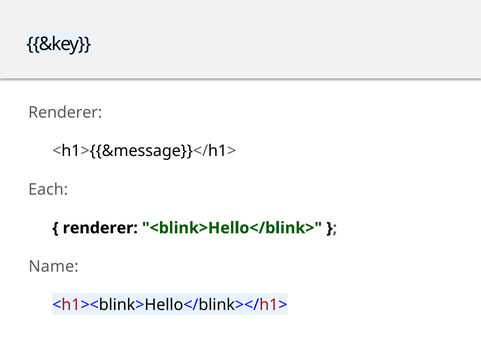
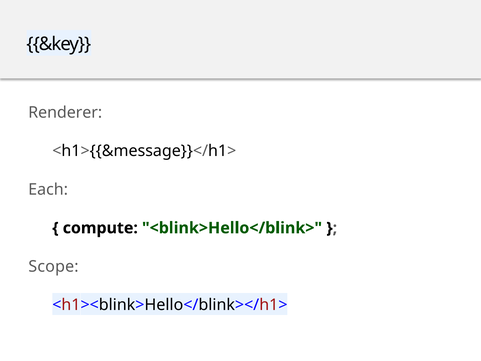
renderer: renderer -> compute (100, 228)
Name: Name -> Scope (54, 266)
